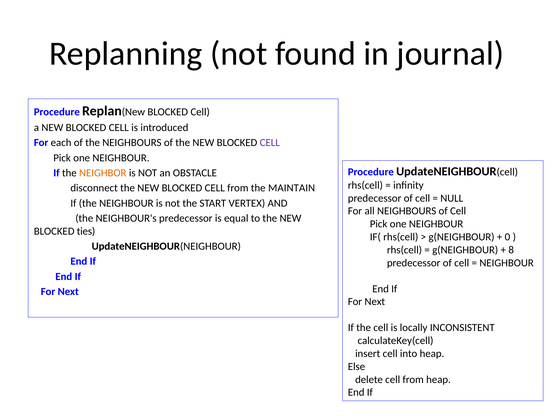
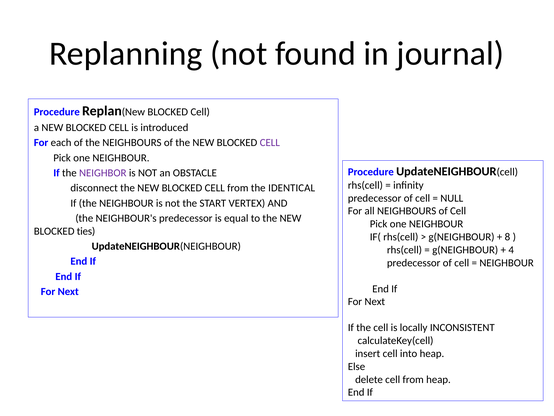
NEIGHBOR colour: orange -> purple (103, 173)
MAINTAIN: MAINTAIN -> IDENTICAL (292, 188)
0: 0 -> 8 (507, 237)
8: 8 -> 4 (511, 250)
